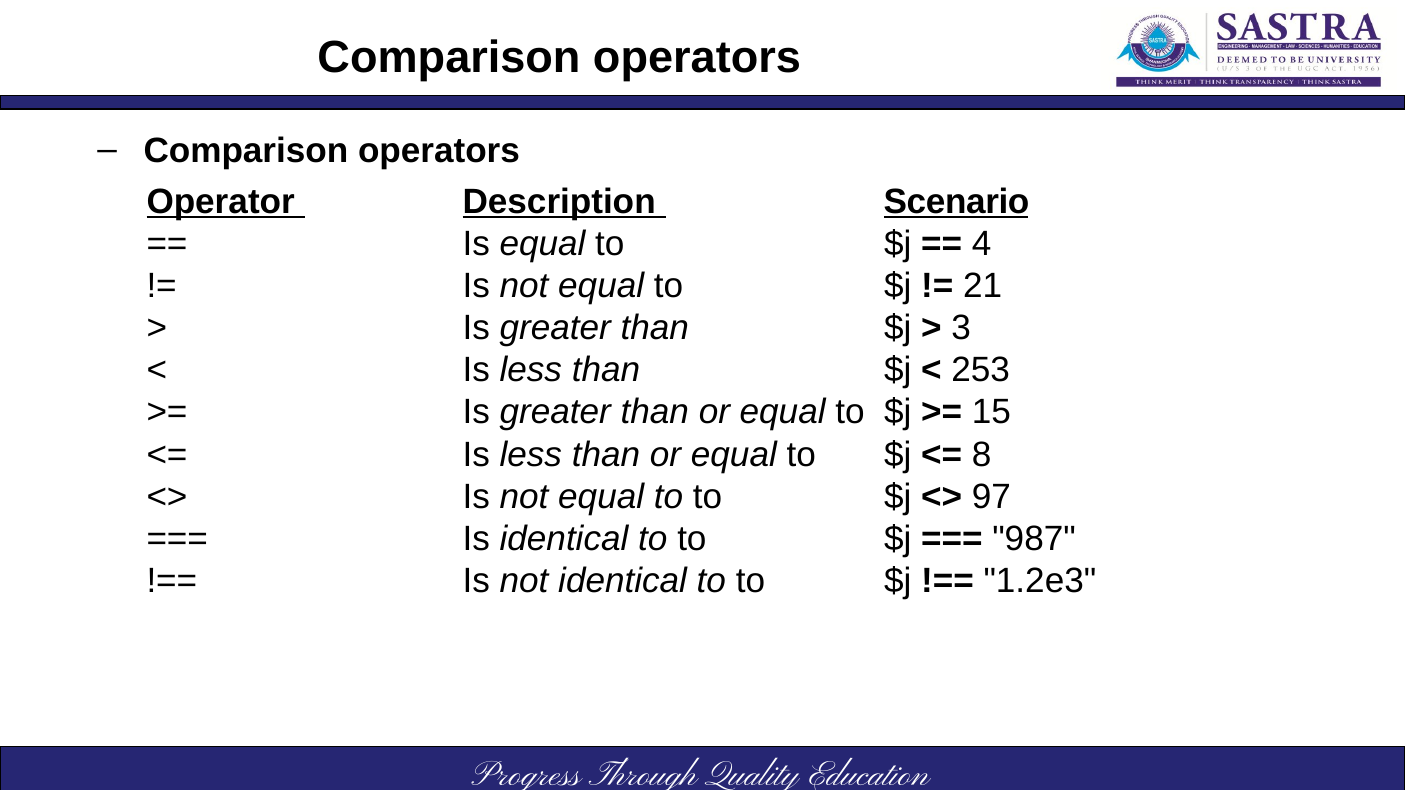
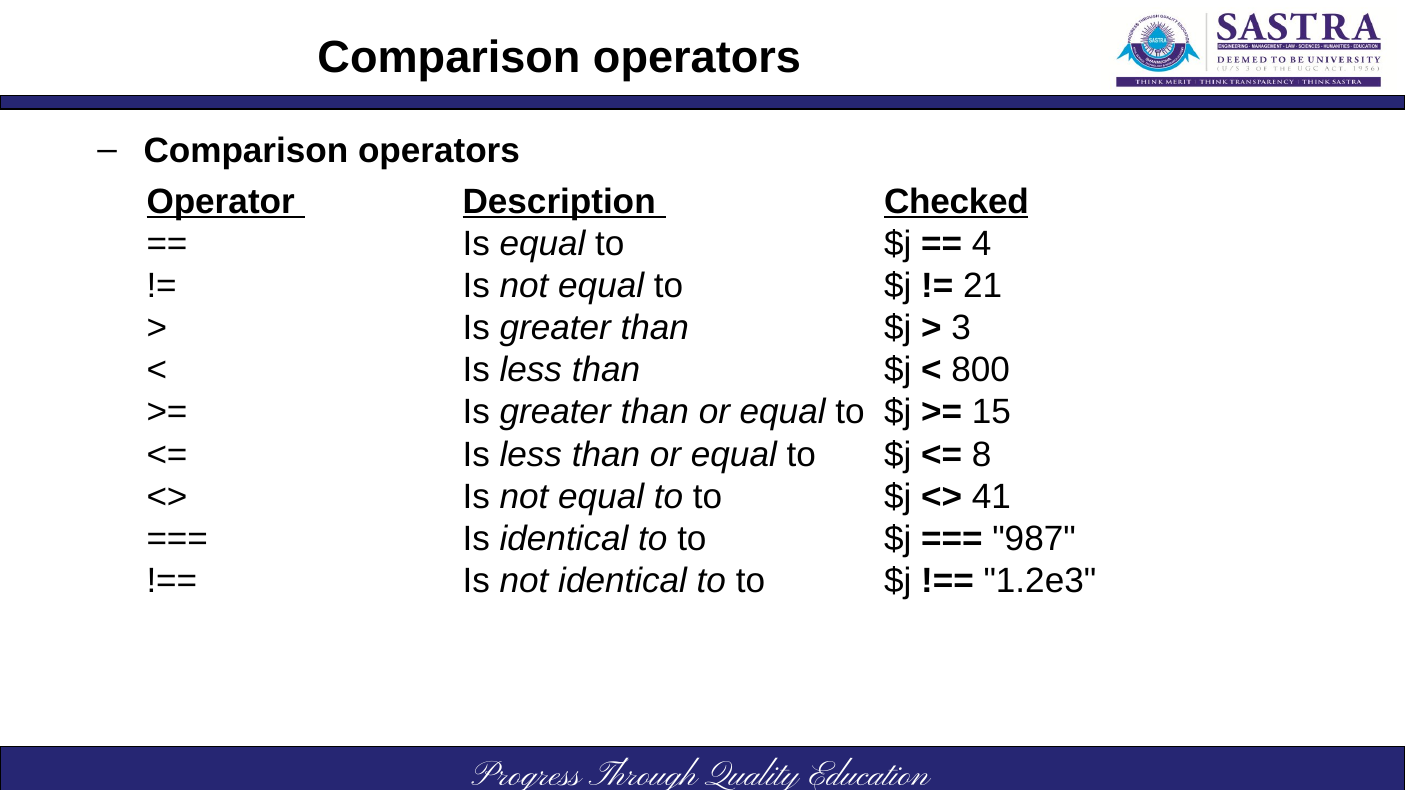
Scenario: Scenario -> Checked (956, 202)
253: 253 -> 800 (981, 370)
97: 97 -> 41 (991, 497)
